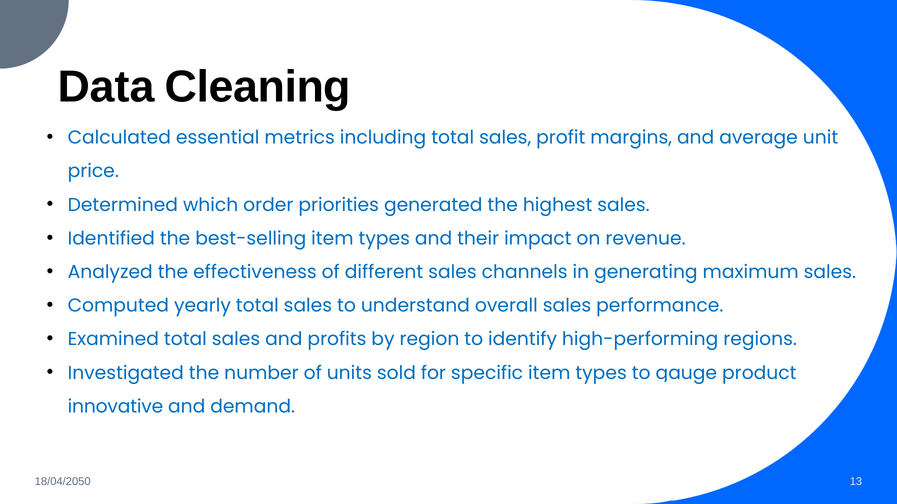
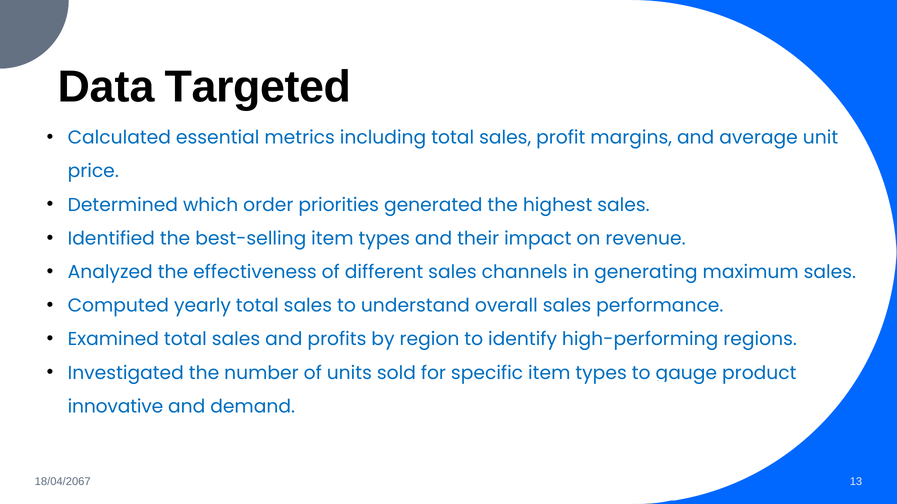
Cleaning: Cleaning -> Targeted (258, 87)
18/04/2050: 18/04/2050 -> 18/04/2067 (63, 482)
